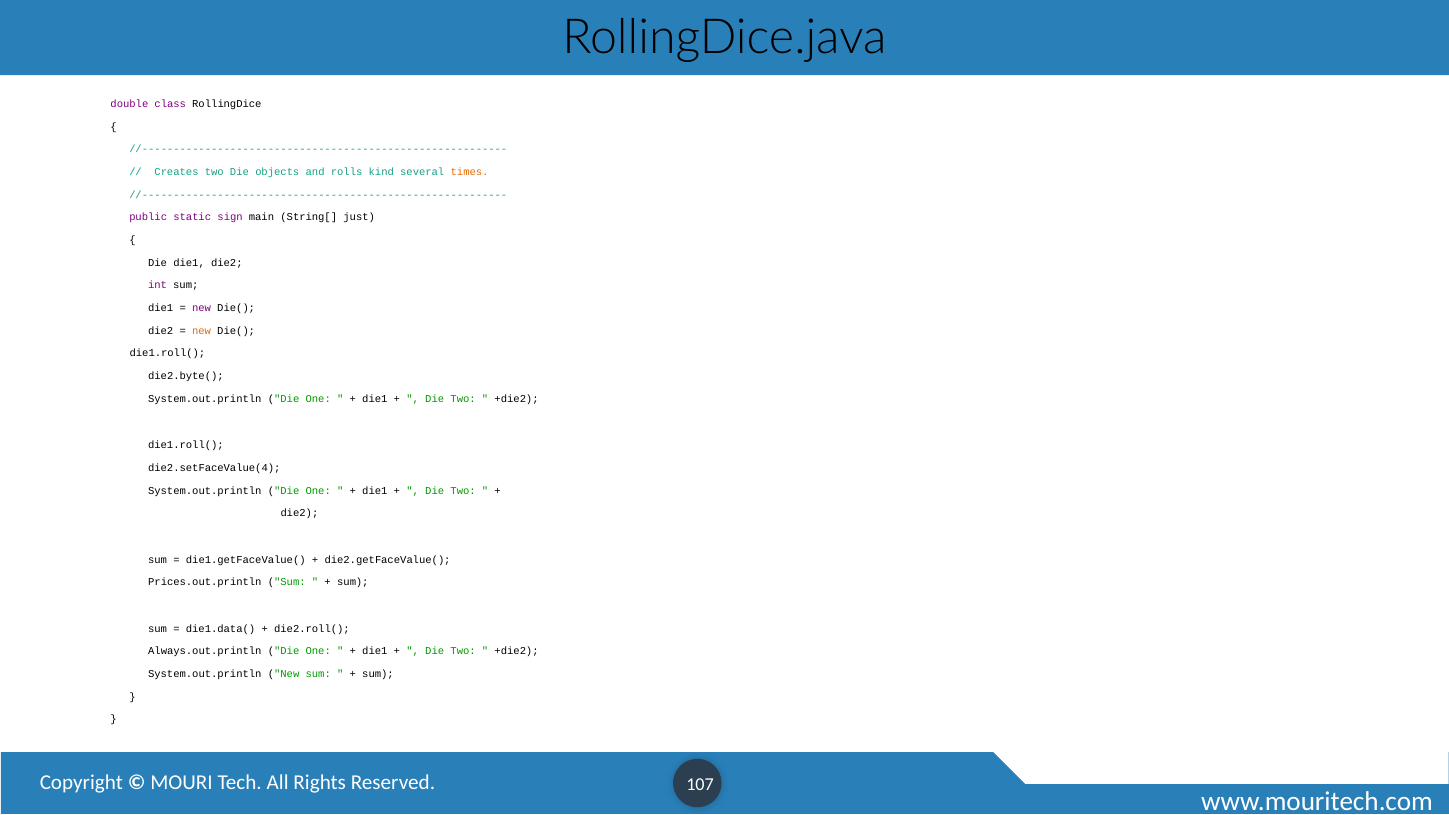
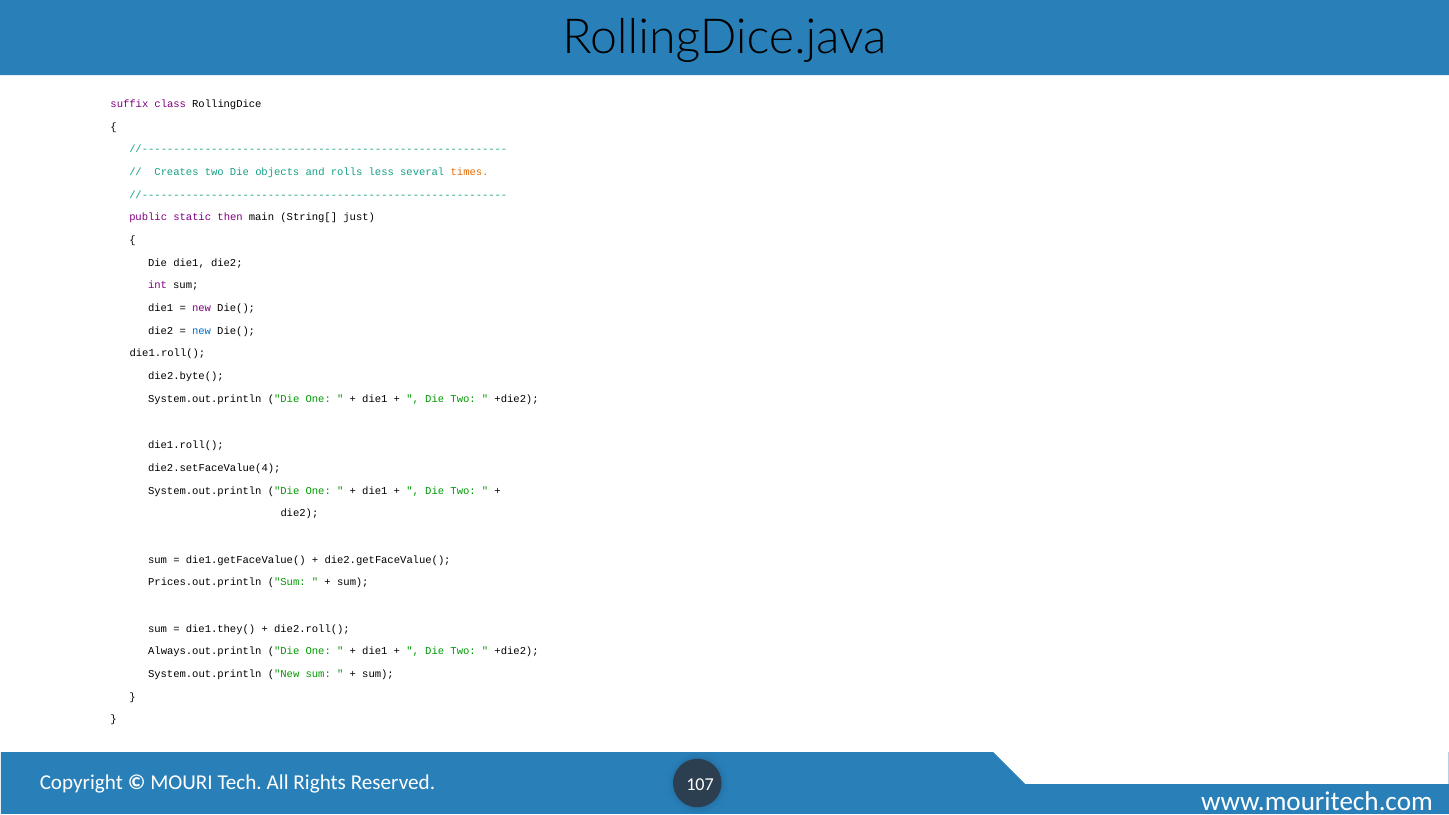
double: double -> suffix (129, 104)
kind: kind -> less (381, 172)
sign: sign -> then (230, 217)
new colour: orange -> blue (202, 331)
die1.data(: die1.data( -> die1.they( (221, 629)
